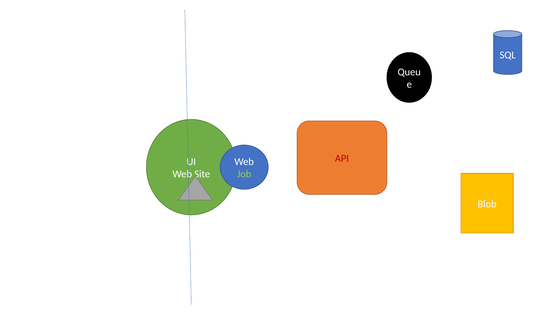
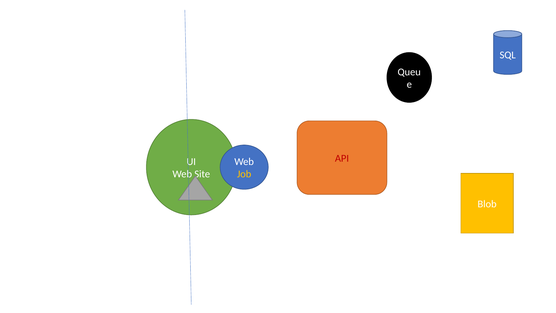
Job colour: light green -> yellow (244, 174)
